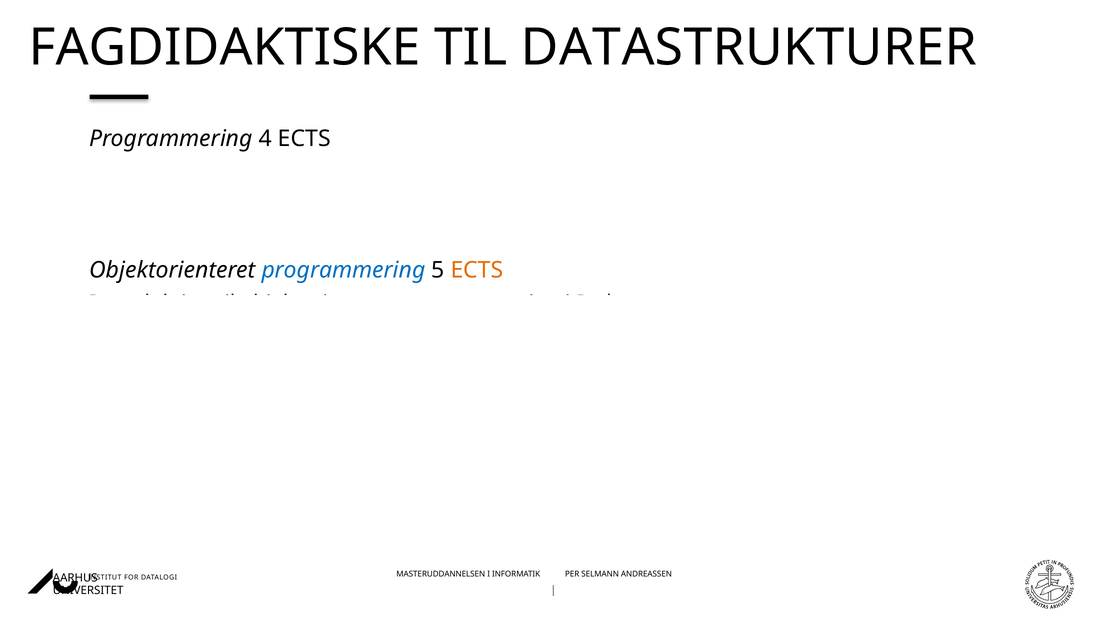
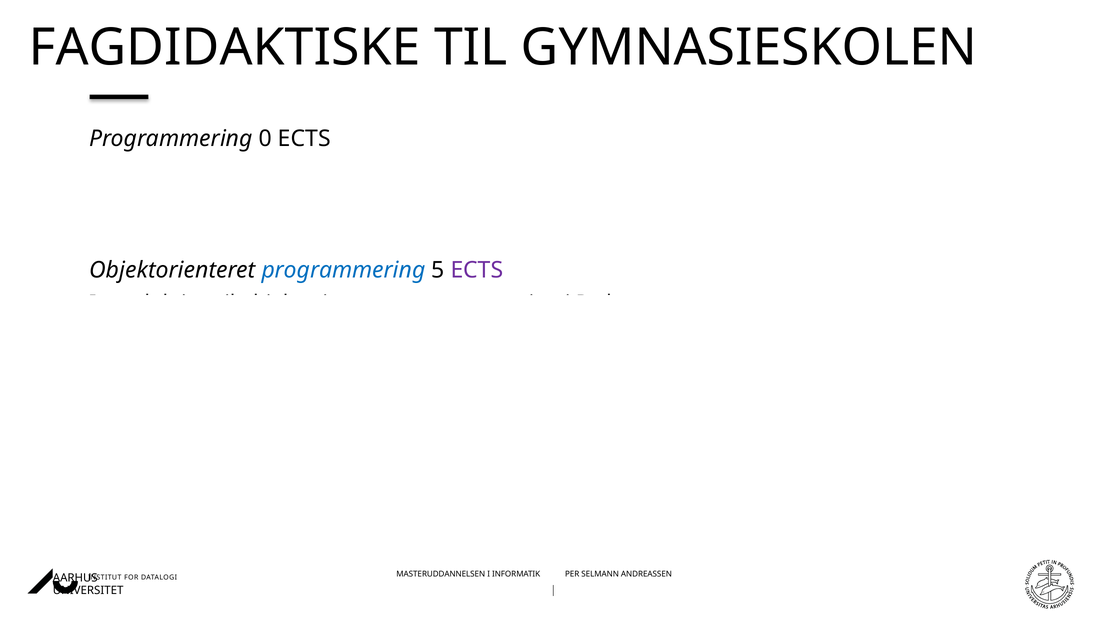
DATASTRUKTURER: DATASTRUKTURER -> GYMNASIESKOLEN (749, 48)
4: 4 -> 0 (265, 139)
ECTS colour: orange -> purple (477, 270)
